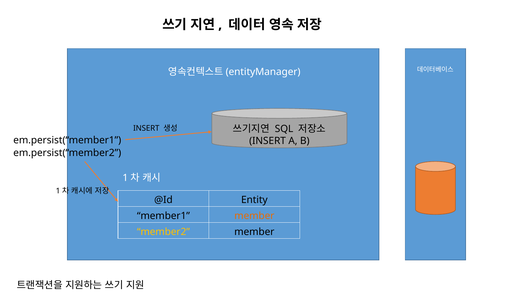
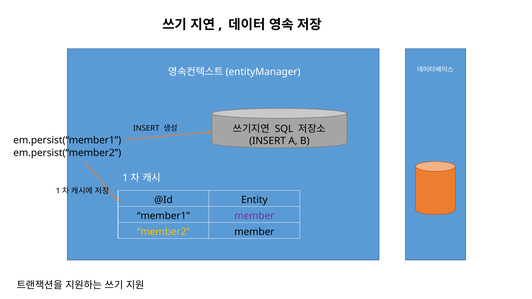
member colour: orange -> purple (254, 216)
